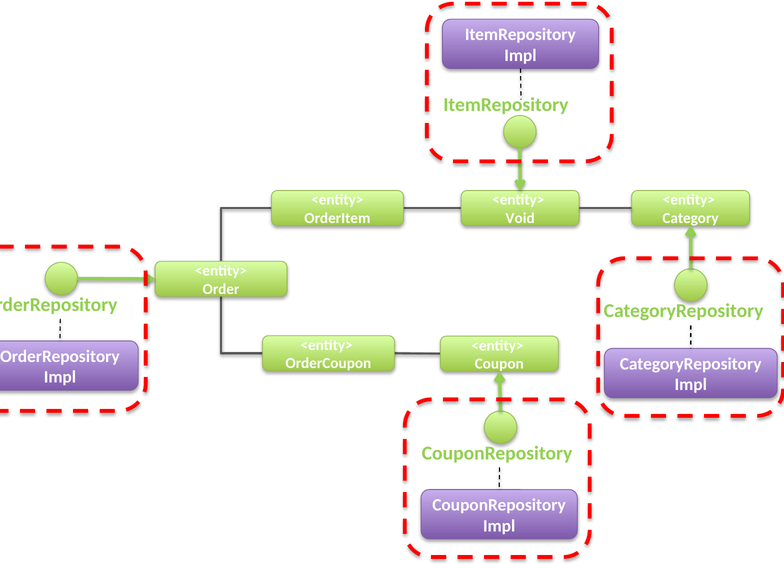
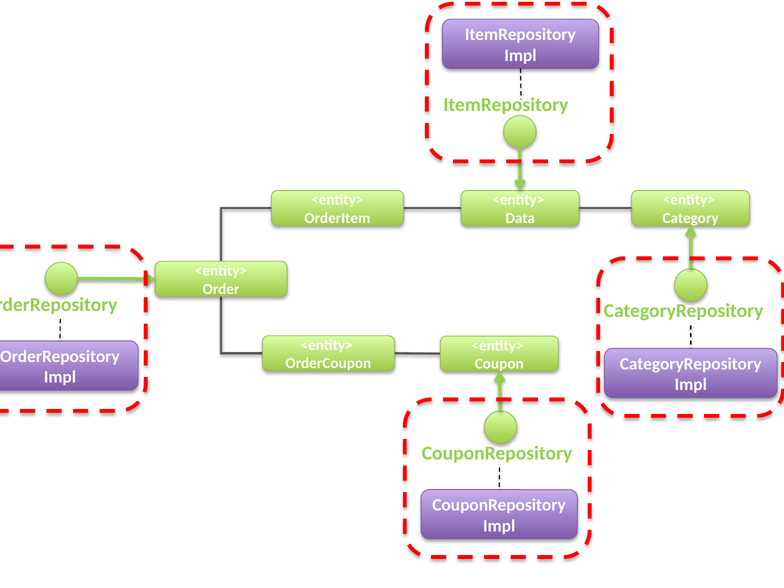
Void: Void -> Data (520, 218)
